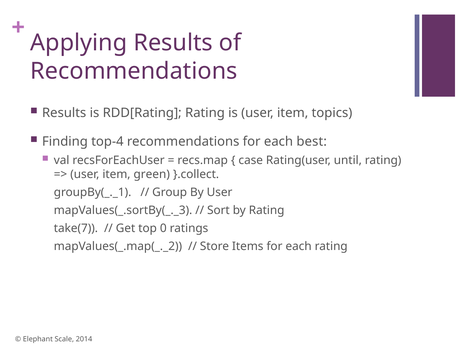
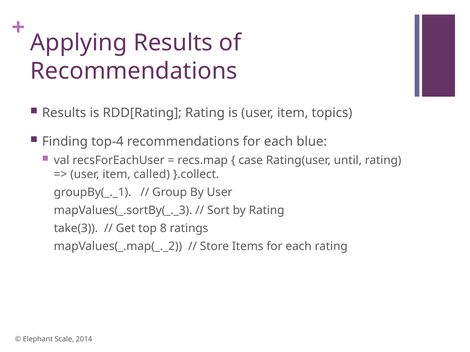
best: best -> blue (312, 142)
green: green -> called (152, 174)
take(7: take(7 -> take(3 (76, 229)
0: 0 -> 8 (163, 229)
